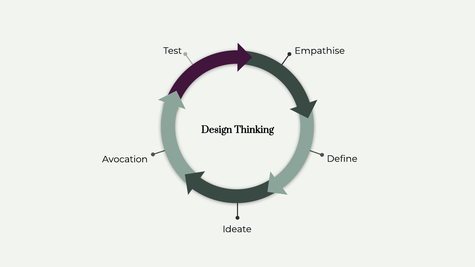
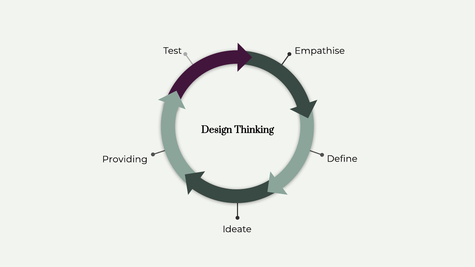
Avocation: Avocation -> Providing (125, 159)
